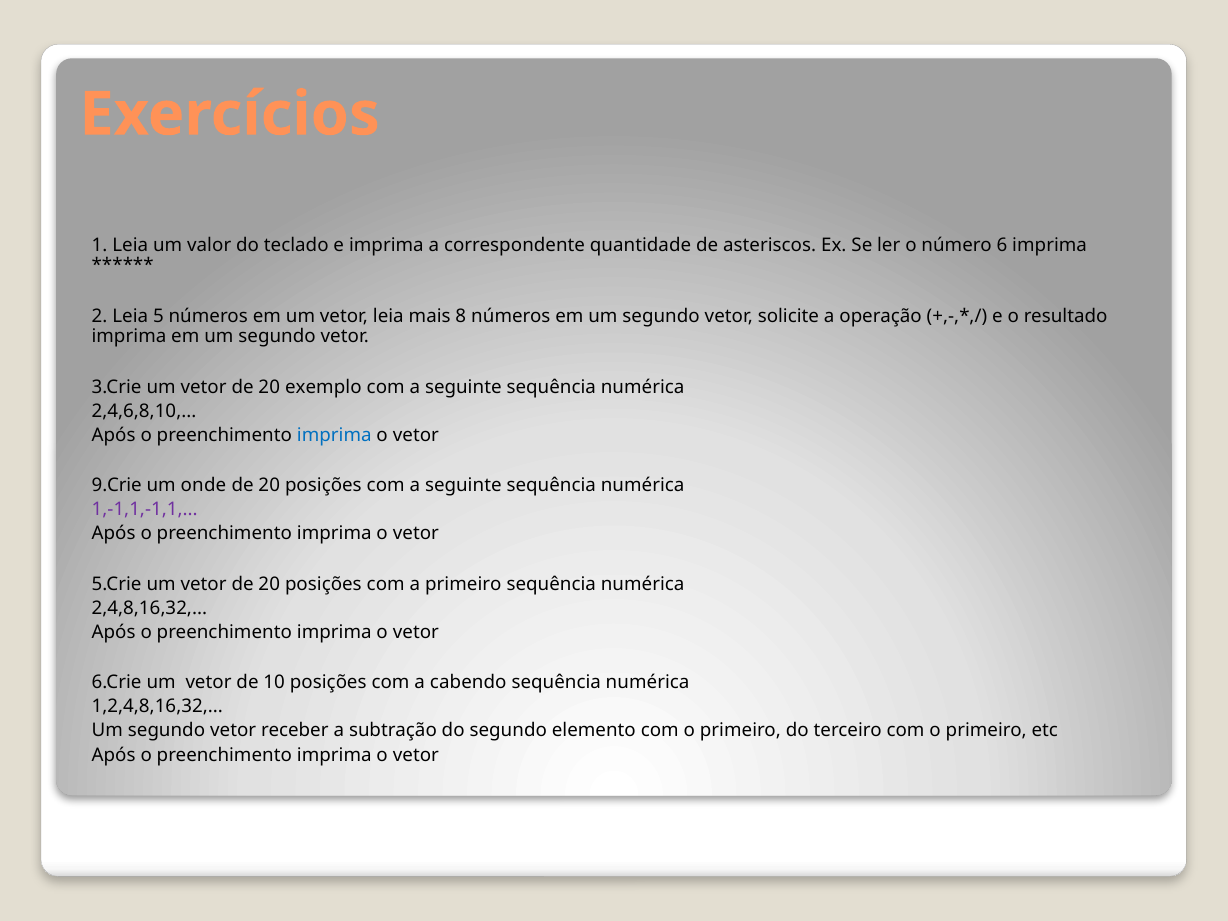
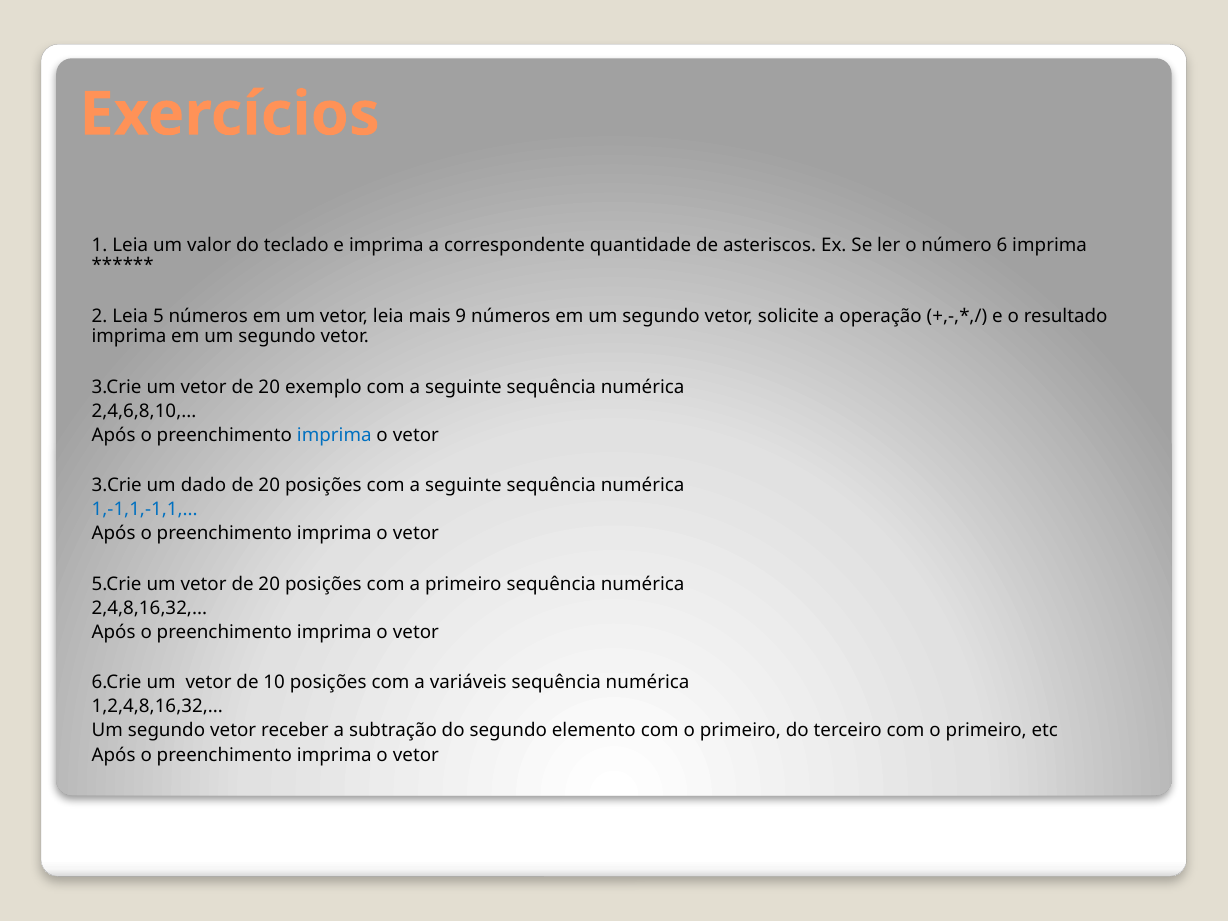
8: 8 -> 9 (461, 316)
9.Crie: 9.Crie -> 3.Crie (117, 485)
onde: onde -> dado (204, 485)
1,-1,1,-1,1 colour: purple -> blue (145, 510)
cabendo: cabendo -> variáveis (468, 683)
